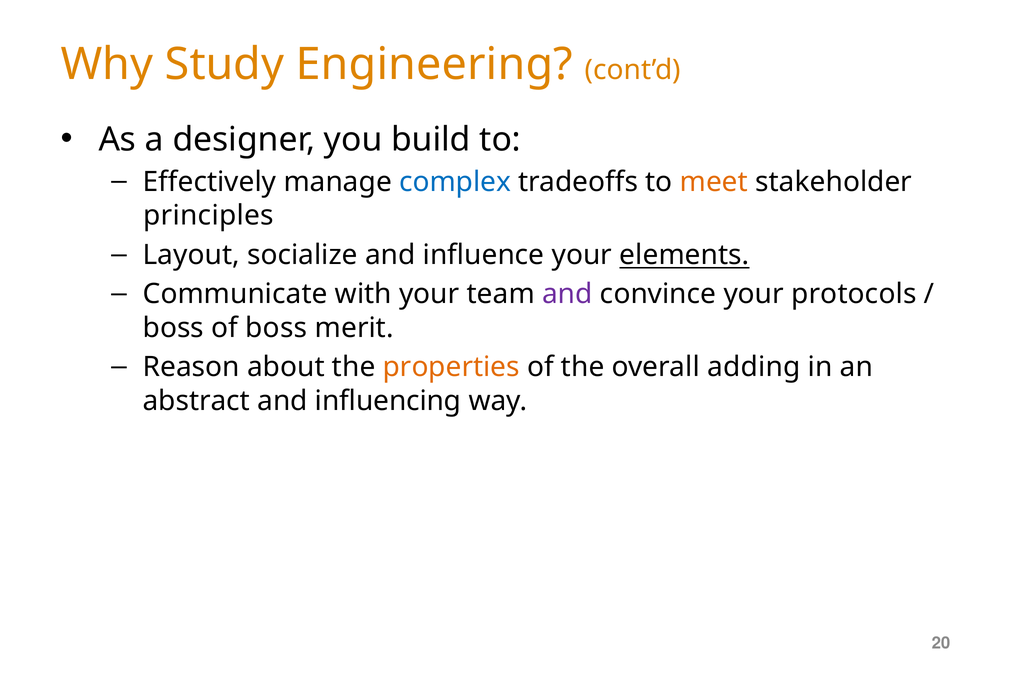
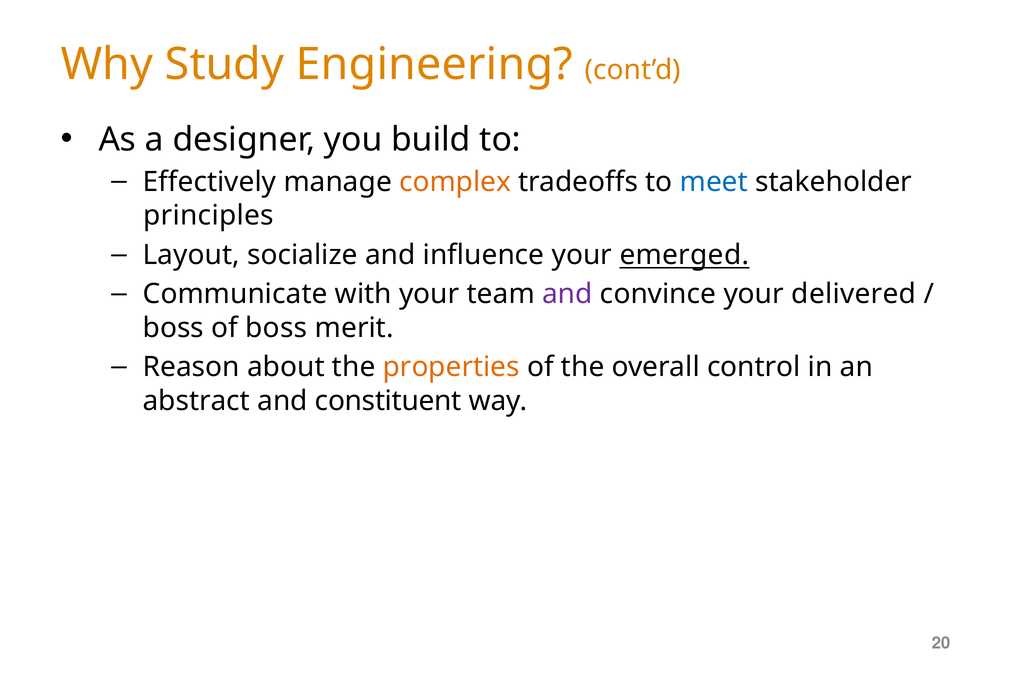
complex colour: blue -> orange (455, 182)
meet colour: orange -> blue (714, 182)
elements: elements -> emerged (684, 255)
protocols: protocols -> delivered (854, 294)
adding: adding -> control (754, 367)
influencing: influencing -> constituent (388, 401)
